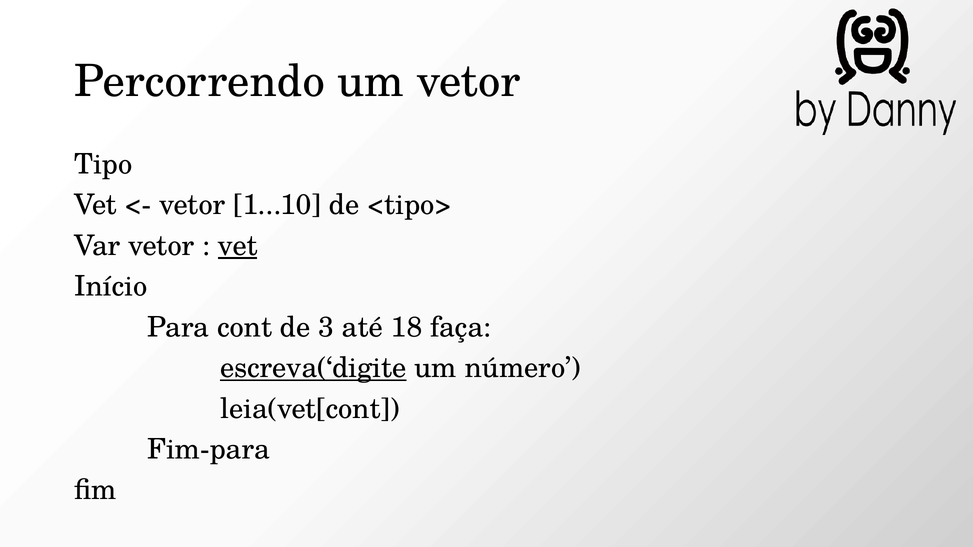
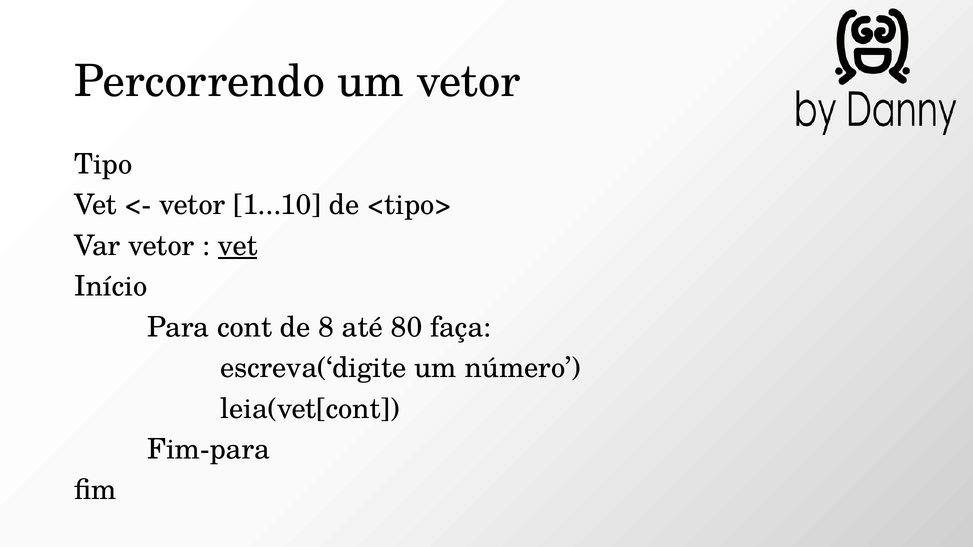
3: 3 -> 8 (326, 327)
18: 18 -> 80 (407, 327)
escreva(‘digite underline: present -> none (313, 368)
